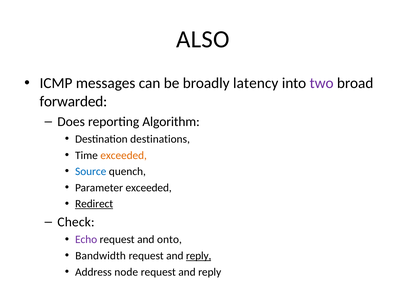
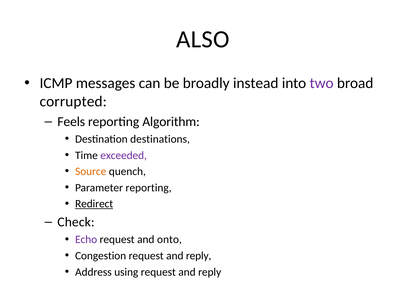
latency: latency -> instead (256, 83)
forwarded: forwarded -> corrupted (73, 102)
Does: Does -> Feels (71, 122)
exceeded colour: orange -> purple (124, 156)
Source colour: blue -> orange (91, 172)
Parameter exceeded: exceeded -> reporting (149, 188)
Bandwidth: Bandwidth -> Congestion (101, 256)
reply underline: present -> none (199, 256)
node: node -> using (126, 272)
